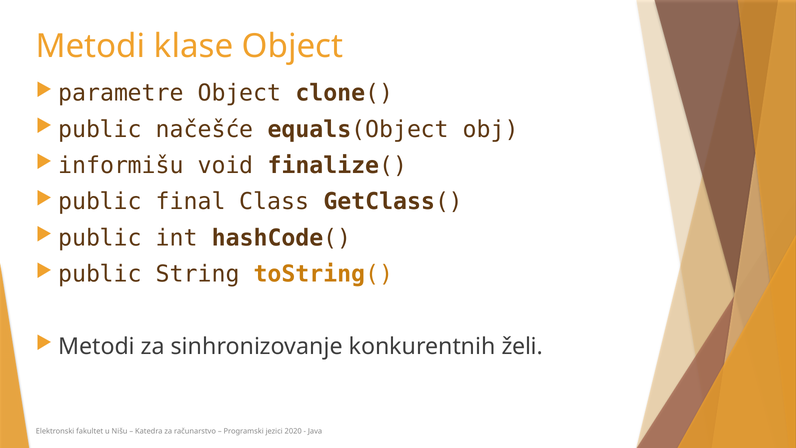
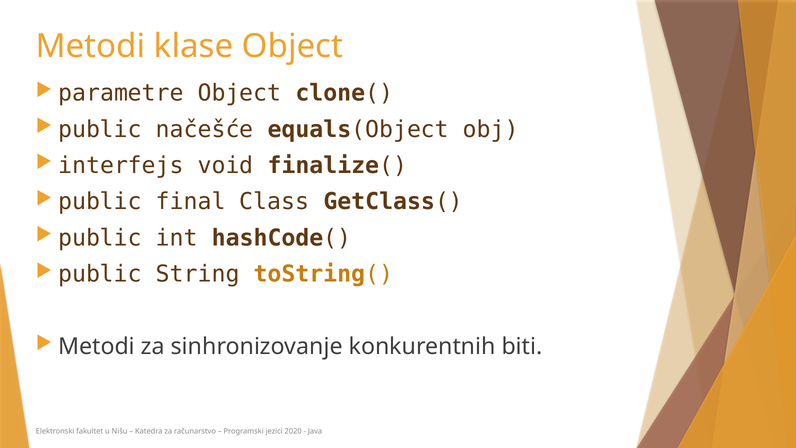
informišu: informišu -> interfejs (121, 166)
želi: želi -> biti (522, 346)
